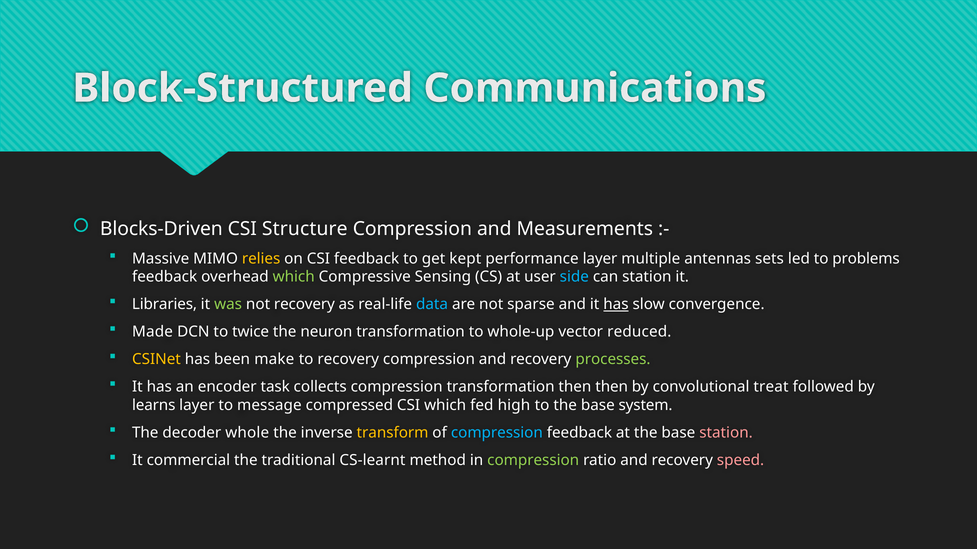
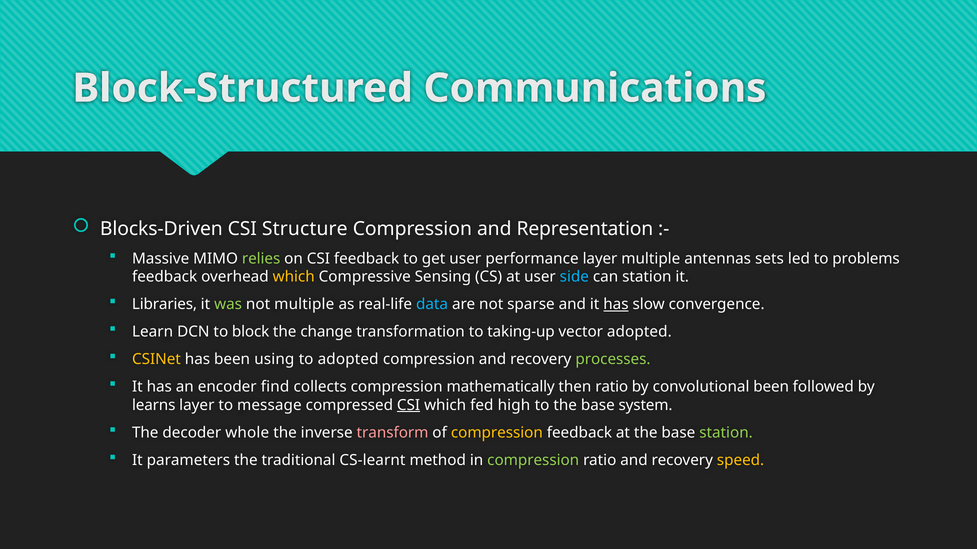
Measurements: Measurements -> Representation (585, 229)
relies colour: yellow -> light green (261, 259)
get kept: kept -> user (465, 259)
which colour: light green -> yellow (294, 277)
not recovery: recovery -> multiple (304, 305)
Made: Made -> Learn (153, 332)
twice: twice -> block (251, 332)
neuron: neuron -> change (326, 332)
whole-up: whole-up -> taking-up (521, 332)
vector reduced: reduced -> adopted (639, 332)
make: make -> using (274, 360)
to recovery: recovery -> adopted (348, 360)
task: task -> find (275, 387)
compression transformation: transformation -> mathematically (501, 387)
then then: then -> ratio (612, 387)
convolutional treat: treat -> been (771, 387)
CSI underline: none -> present (409, 405)
transform colour: yellow -> pink (393, 433)
compression colour: light blue -> yellow (497, 433)
station colour: pink -> light green (726, 433)
commercial: commercial -> parameters (188, 460)
speed colour: pink -> yellow (741, 460)
